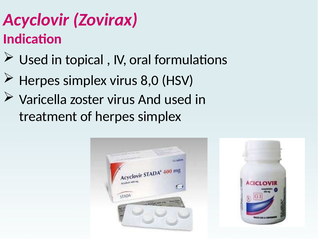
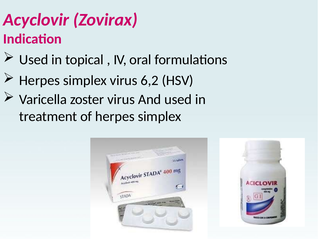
8,0: 8,0 -> 6,2 (150, 80)
